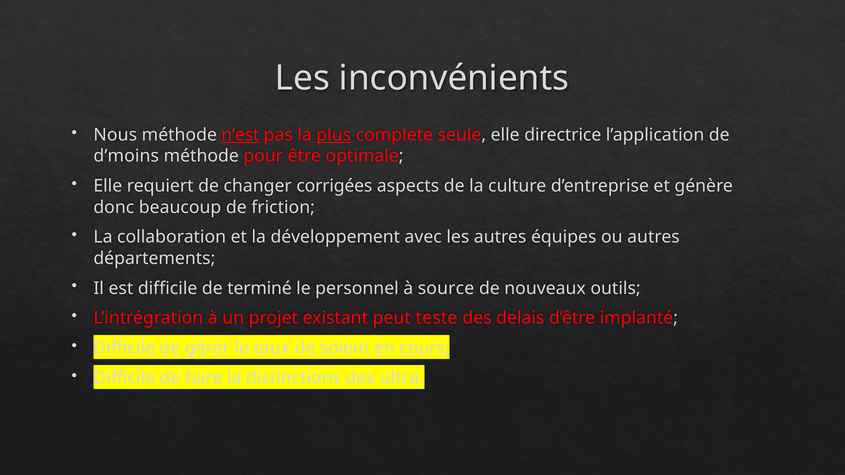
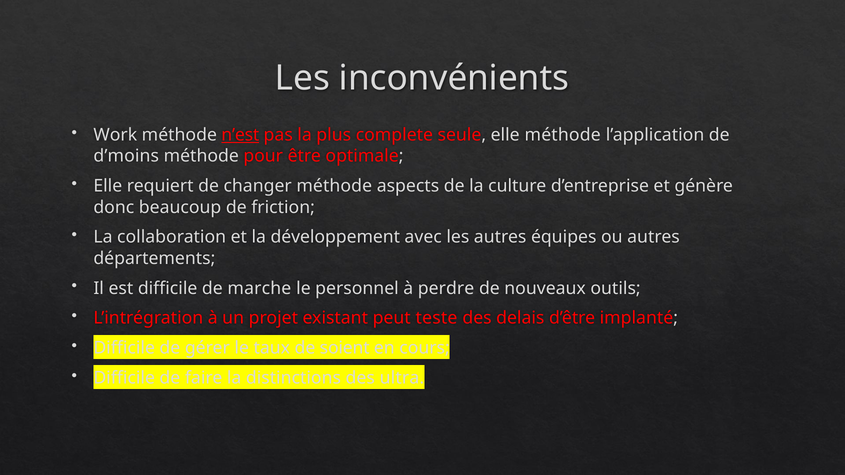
Nous: Nous -> Work (115, 135)
plus underline: present -> none (334, 135)
elle directrice: directrice -> méthode (563, 135)
changer corrigées: corrigées -> méthode (334, 186)
terminé: terminé -> marche (259, 288)
source: source -> perdre (446, 288)
